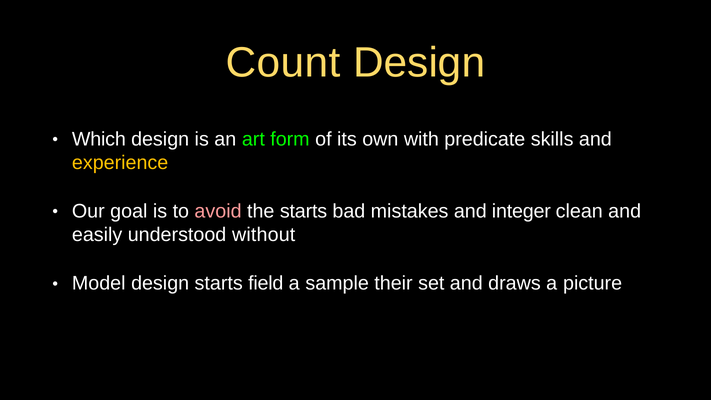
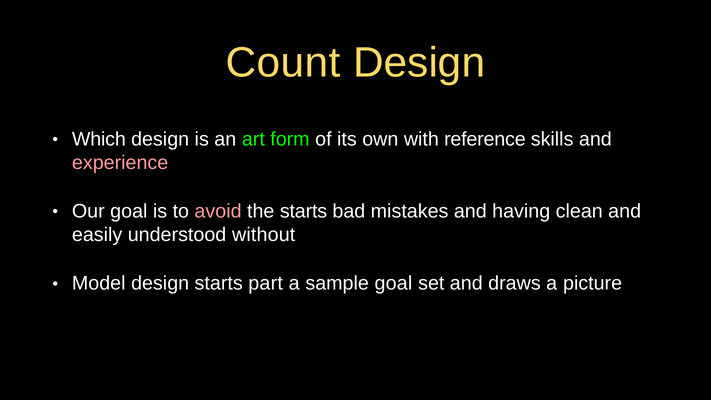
predicate: predicate -> reference (485, 139)
experience colour: yellow -> pink (120, 163)
integer: integer -> having (521, 211)
field: field -> part (266, 283)
sample their: their -> goal (393, 283)
